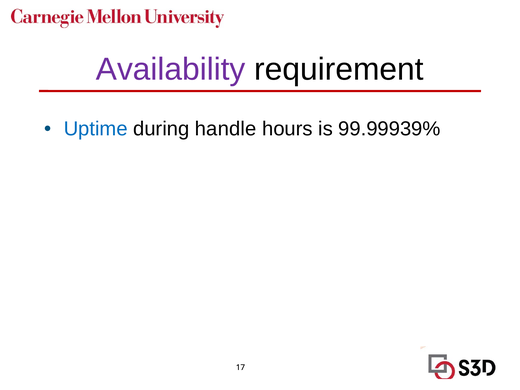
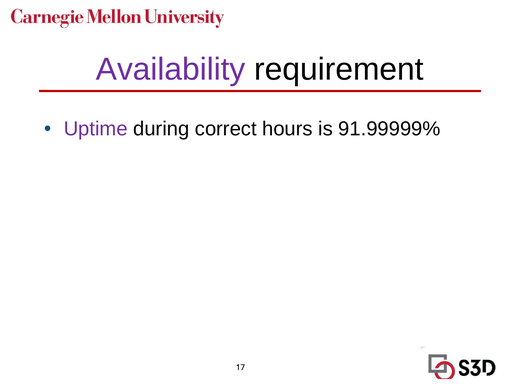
Uptime colour: blue -> purple (96, 129)
handle: handle -> correct (226, 129)
99.99939%: 99.99939% -> 91.99999% (389, 129)
